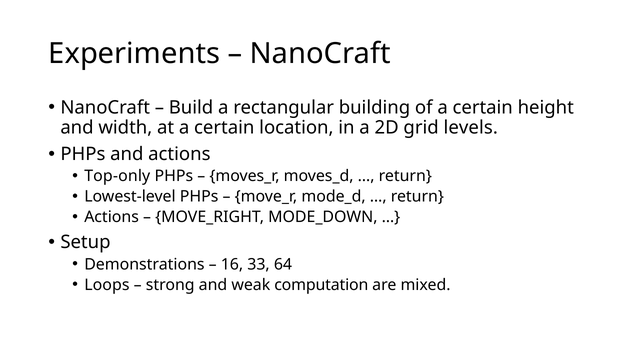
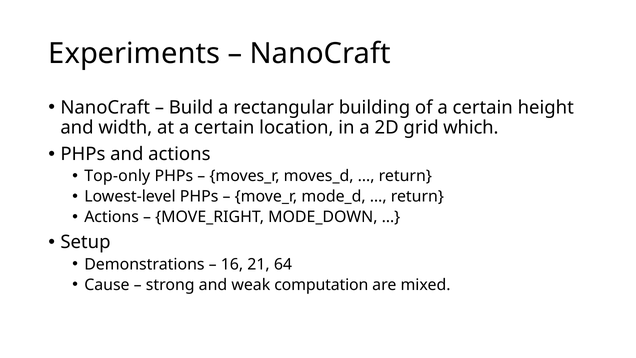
levels: levels -> which (471, 127)
33: 33 -> 21 (259, 264)
Loops: Loops -> Cause (107, 285)
